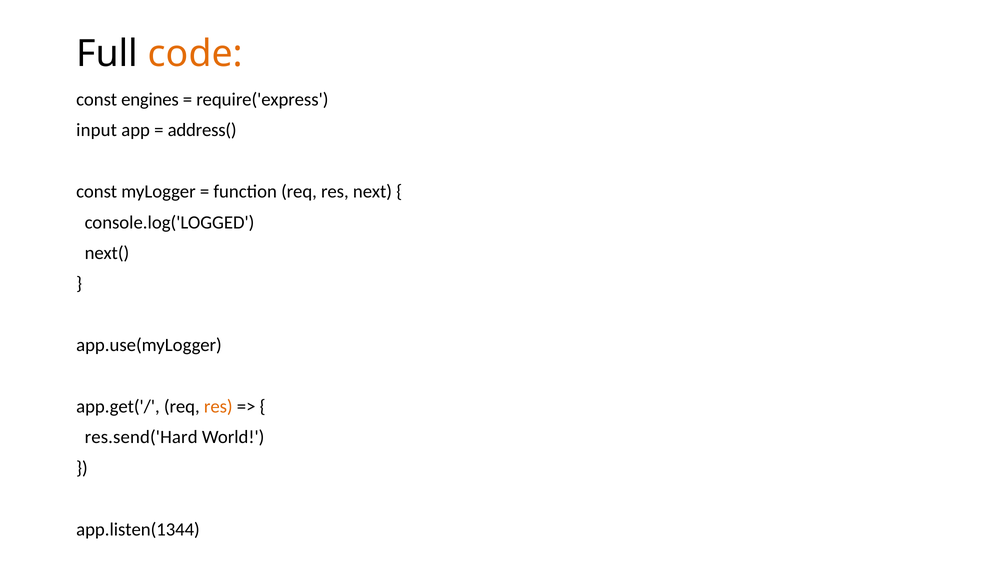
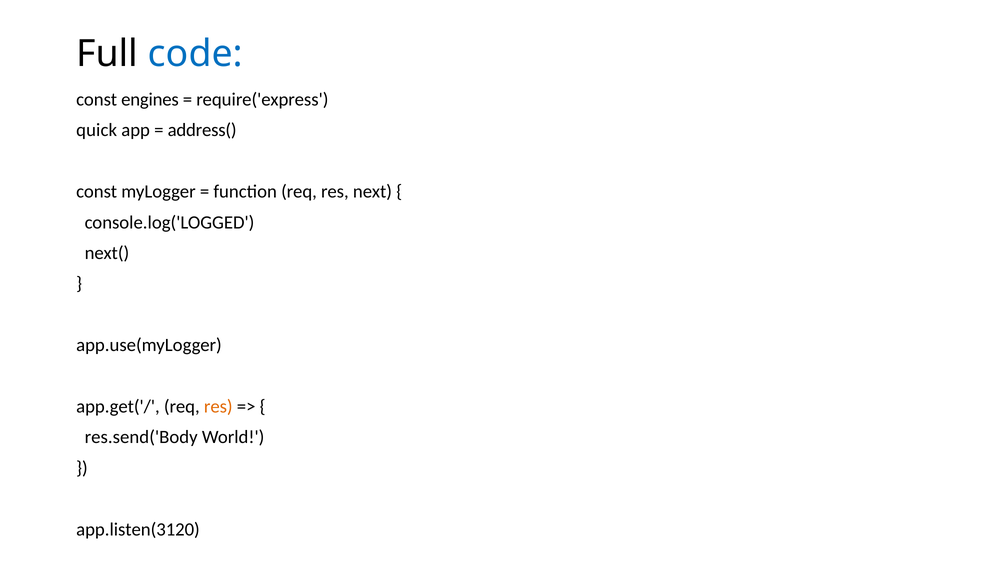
code colour: orange -> blue (195, 54)
input: input -> quick (97, 130)
res.send('Hard: res.send('Hard -> res.send('Body (141, 437)
app.listen(1344: app.listen(1344 -> app.listen(3120 (138, 529)
